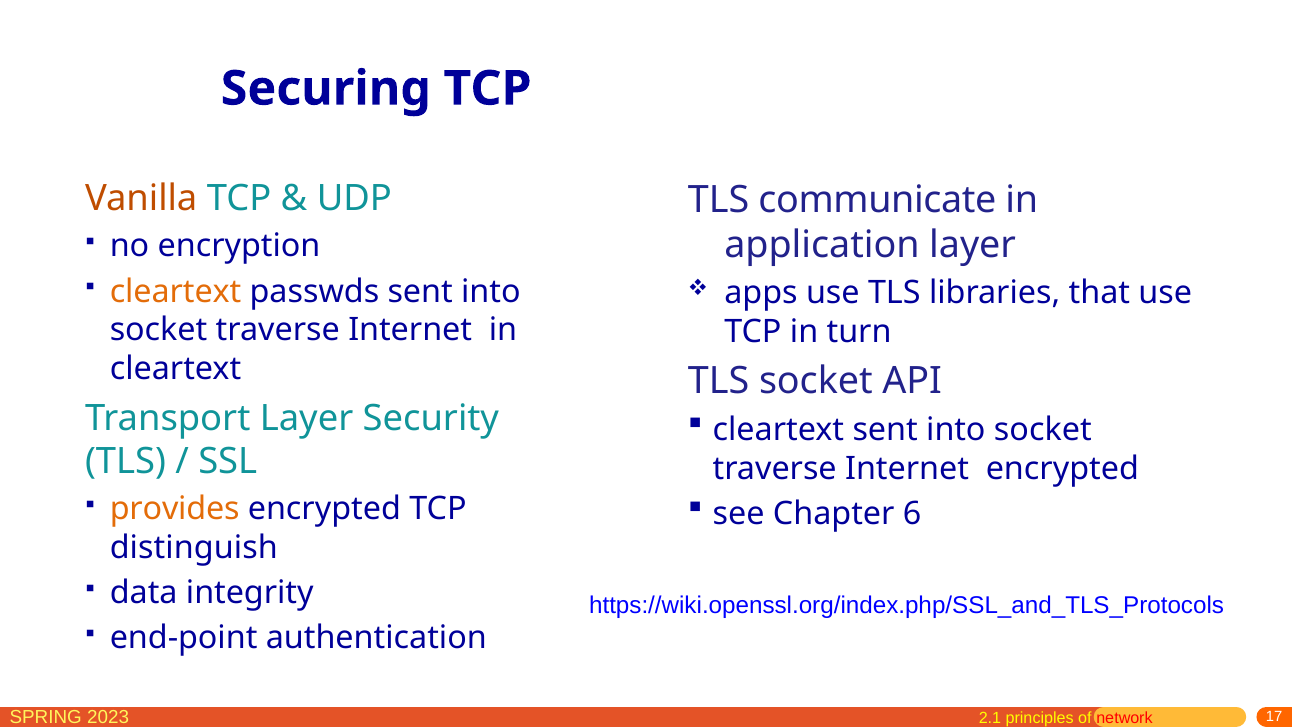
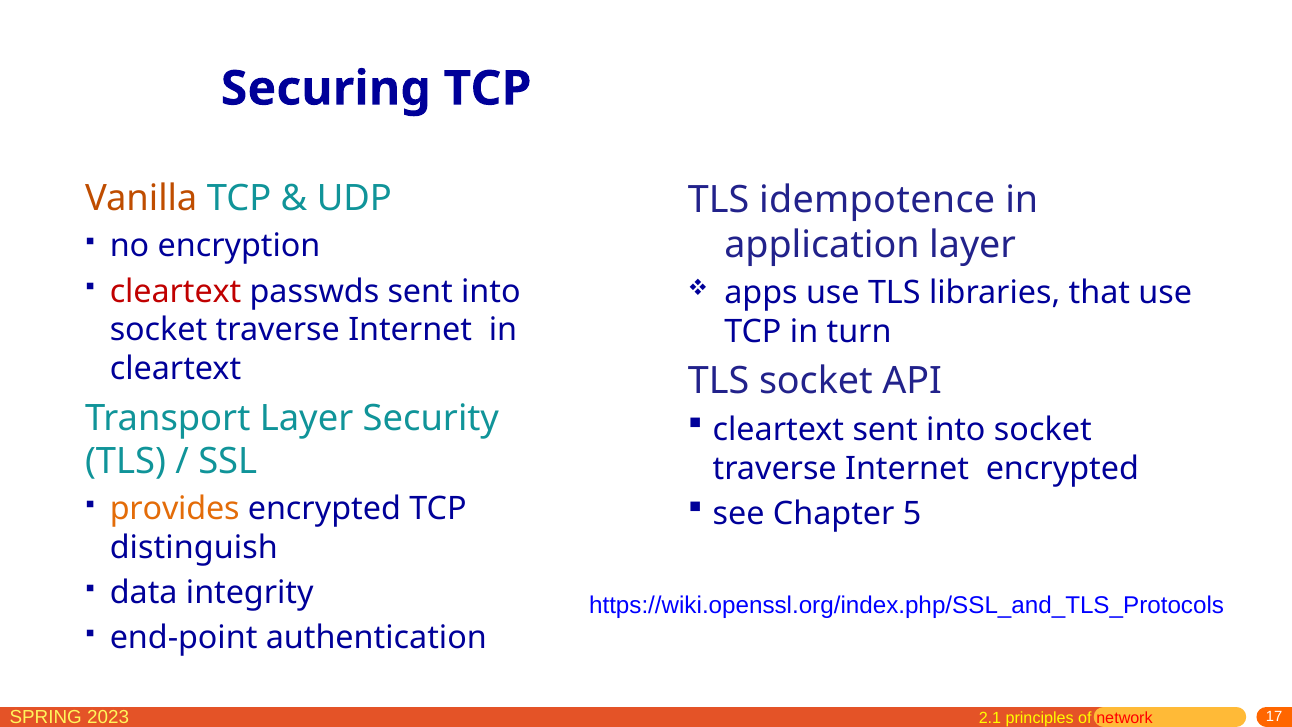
communicate: communicate -> idempotence (877, 200)
cleartext colour: orange -> red (176, 291)
6: 6 -> 5 (912, 513)
